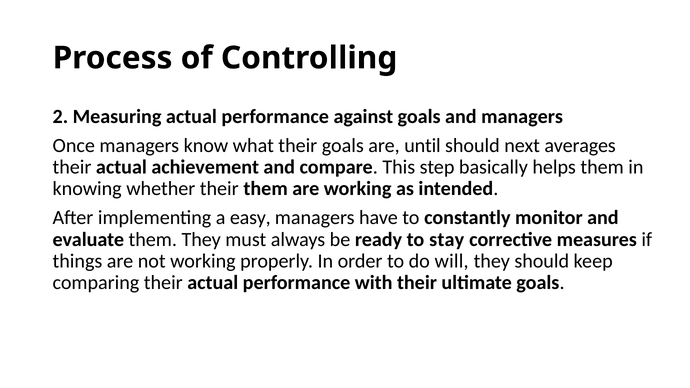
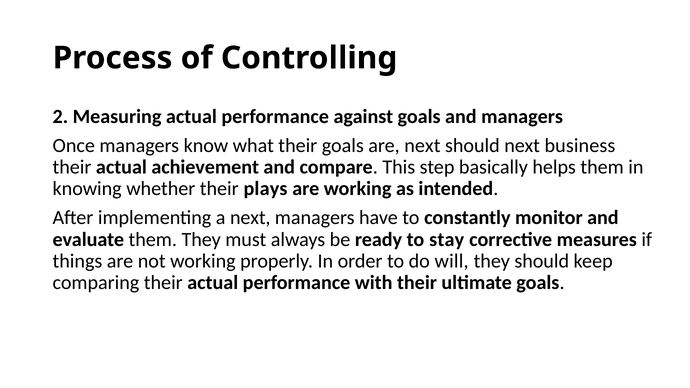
are until: until -> next (422, 146)
averages: averages -> business (580, 146)
their them: them -> plays (265, 189)
a easy: easy -> next (250, 218)
